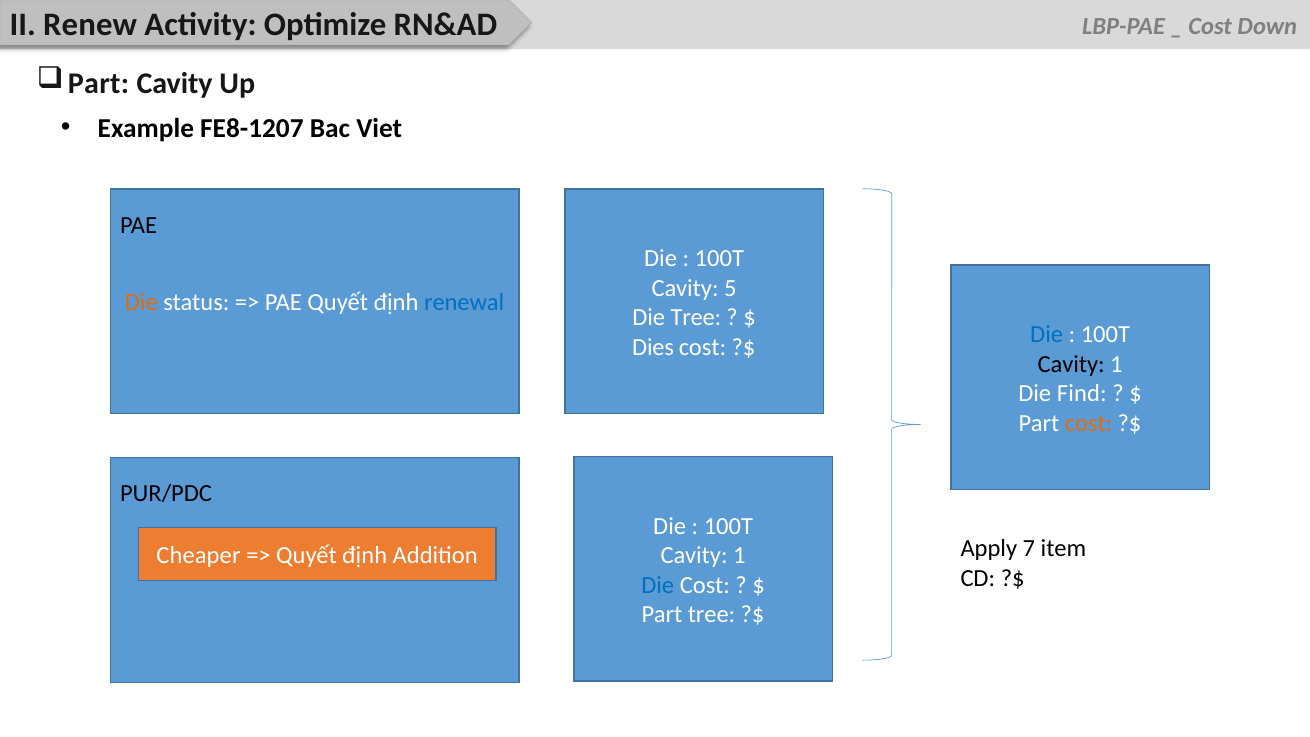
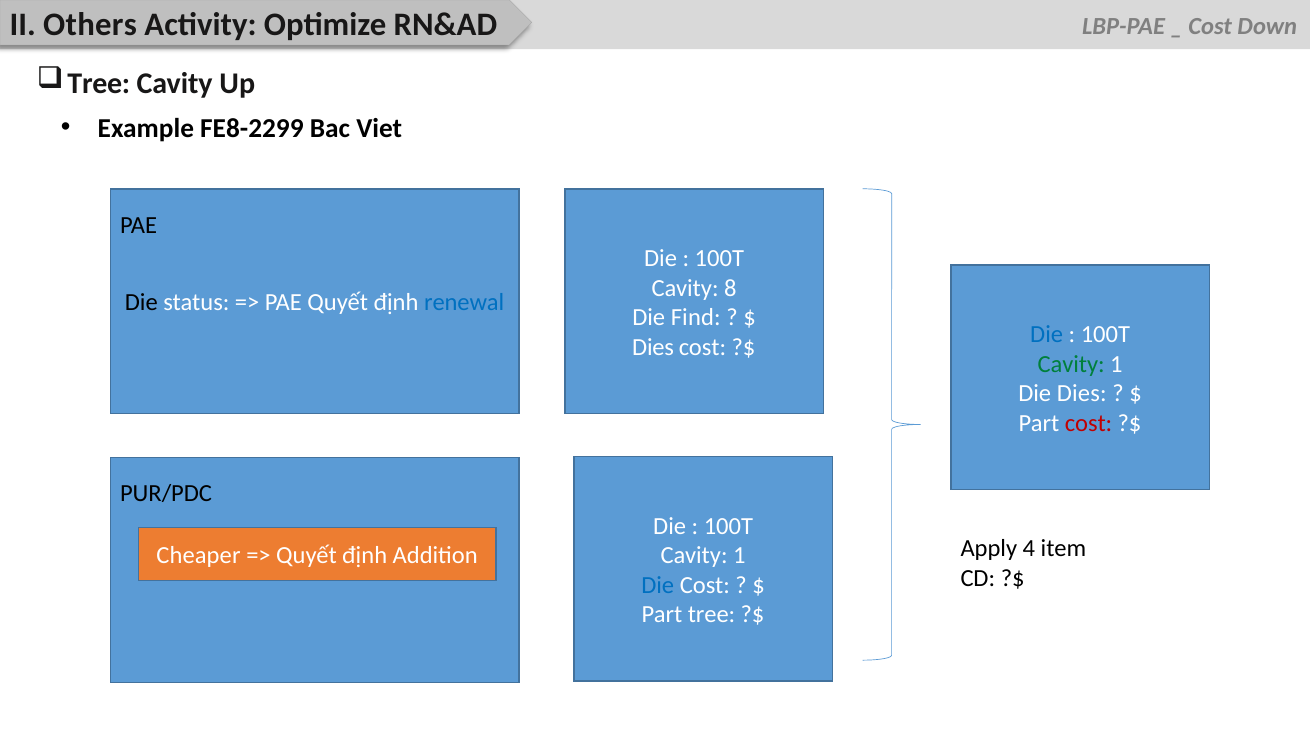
Renew: Renew -> Others (90, 25)
Part: Part -> Tree (99, 84)
FE8-1207: FE8-1207 -> FE8-2299 (252, 128)
5: 5 -> 8 (730, 288)
Die colour: orange -> black (141, 303)
Die Tree: Tree -> Find (696, 318)
Cavity colour: black -> green (1071, 364)
Die Find: Find -> Dies (1082, 394)
cost colour: orange -> red (1089, 423)
7: 7 -> 4 (1029, 548)
